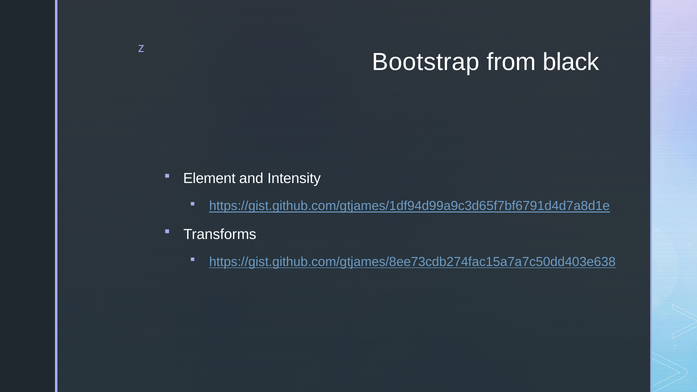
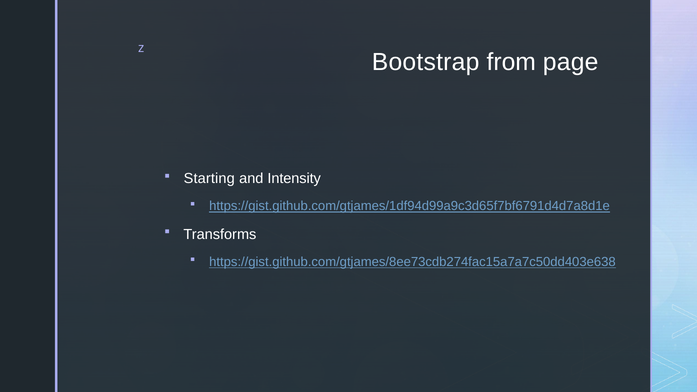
black: black -> page (571, 62)
Element: Element -> Starting (209, 179)
